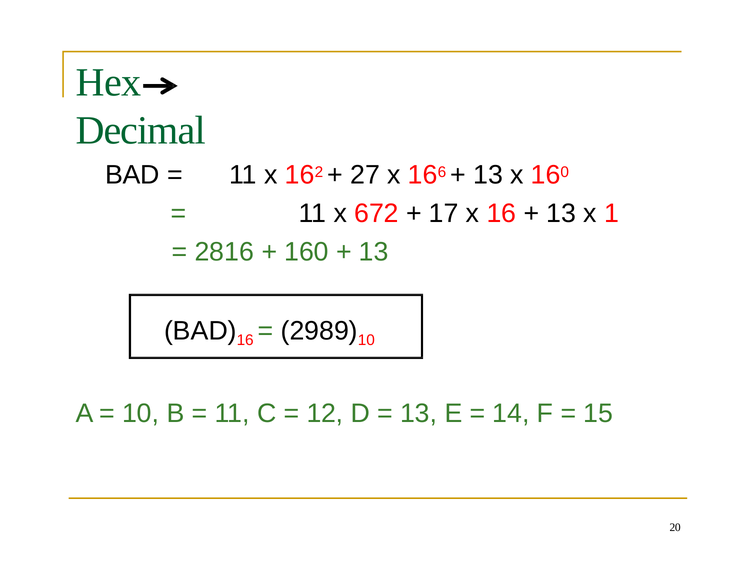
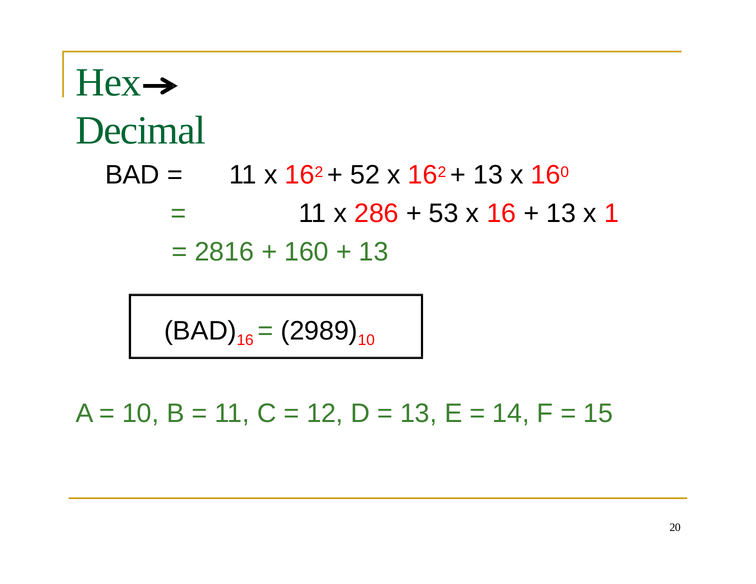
27: 27 -> 52 (365, 175)
6: 6 -> 2 (442, 172)
672: 672 -> 286 (376, 214)
17: 17 -> 53 (444, 214)
